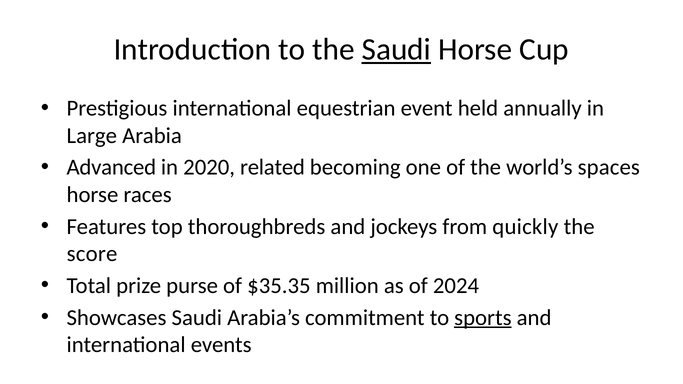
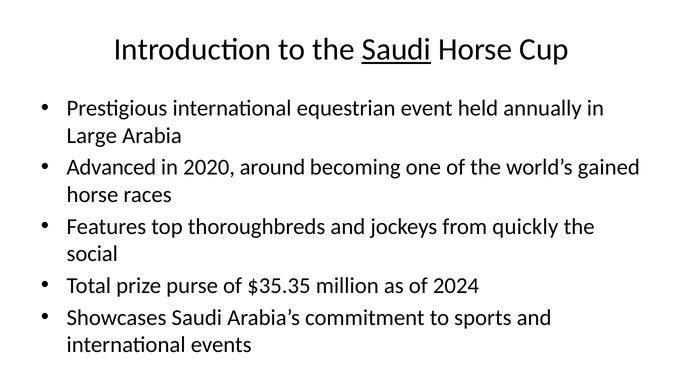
related: related -> around (273, 168)
spaces: spaces -> gained (609, 168)
score: score -> social (92, 254)
sports underline: present -> none (483, 318)
